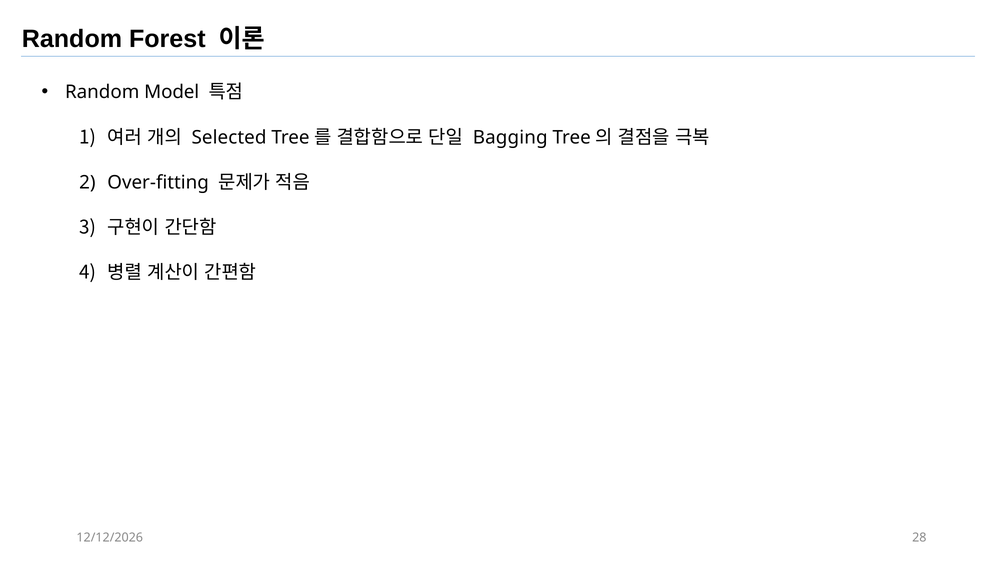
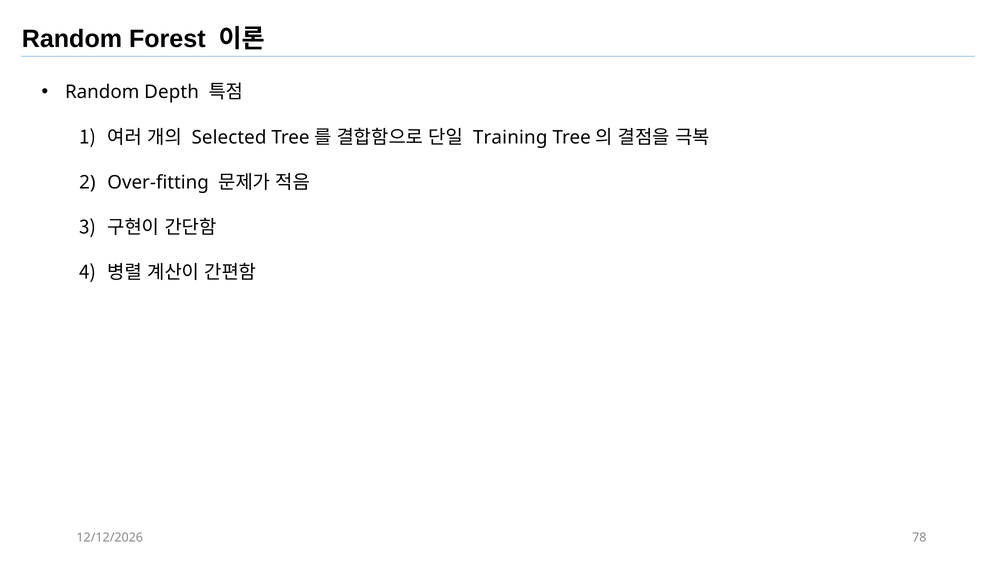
Model: Model -> Depth (172, 92)
Bagging: Bagging -> Training (510, 137)
28: 28 -> 78 (919, 538)
